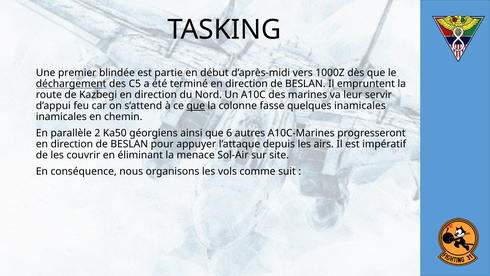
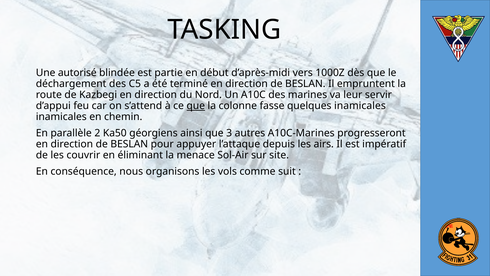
premier: premier -> autorisé (77, 73)
déchargement underline: present -> none (71, 84)
6: 6 -> 3 (229, 133)
